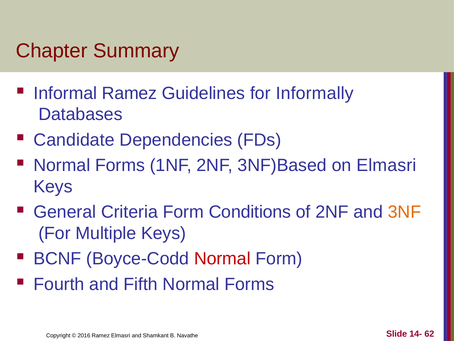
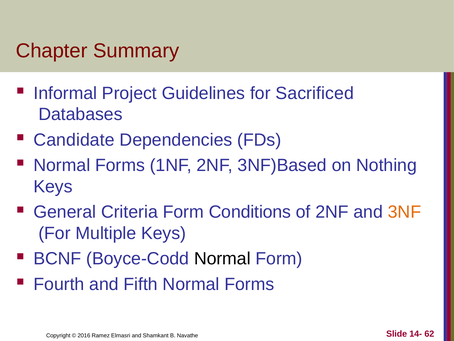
Informal Ramez: Ramez -> Project (129, 93)
Informally: Informally -> Sacrificed (315, 93)
on Elmasri: Elmasri -> Nothing (387, 165)
Normal colour: red -> black (222, 258)
